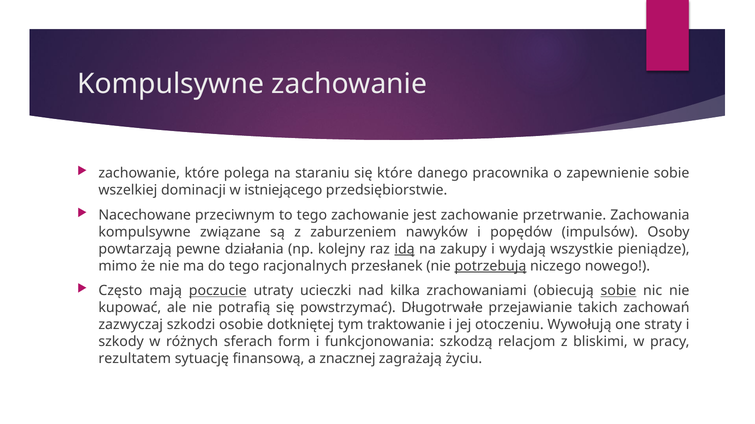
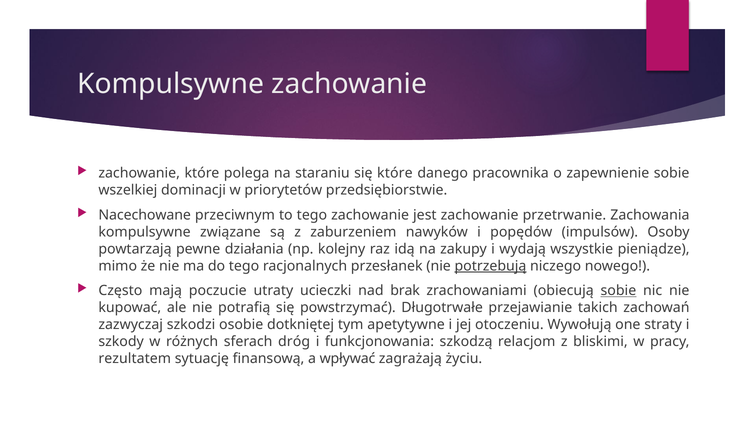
istniejącego: istniejącego -> priorytetów (283, 191)
idą underline: present -> none (405, 249)
poczucie underline: present -> none (218, 291)
kilka: kilka -> brak (405, 291)
traktowanie: traktowanie -> apetytywne (406, 325)
form: form -> dróg (294, 342)
znacznej: znacznej -> wpływać (347, 359)
